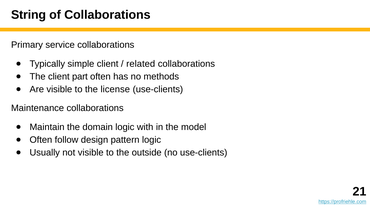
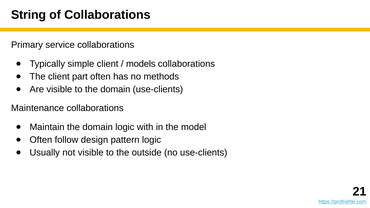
related: related -> models (141, 64)
to the license: license -> domain (115, 89)
